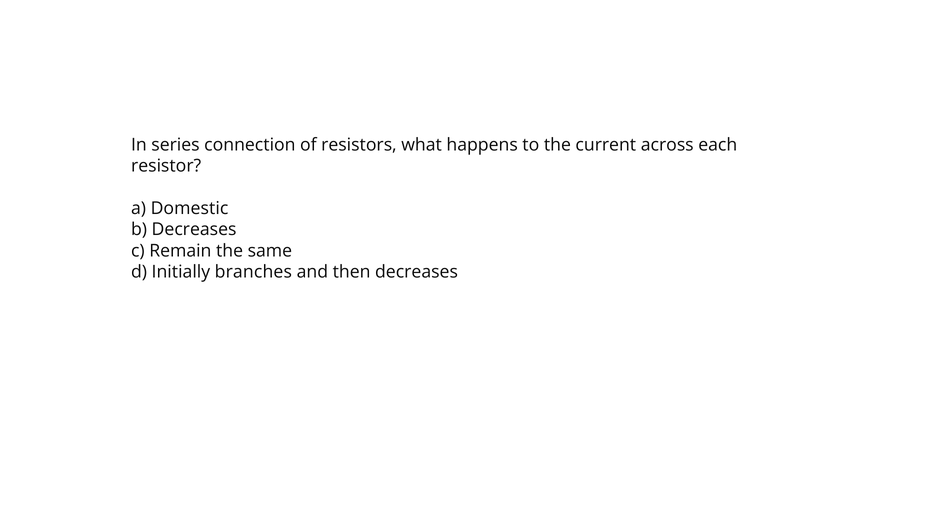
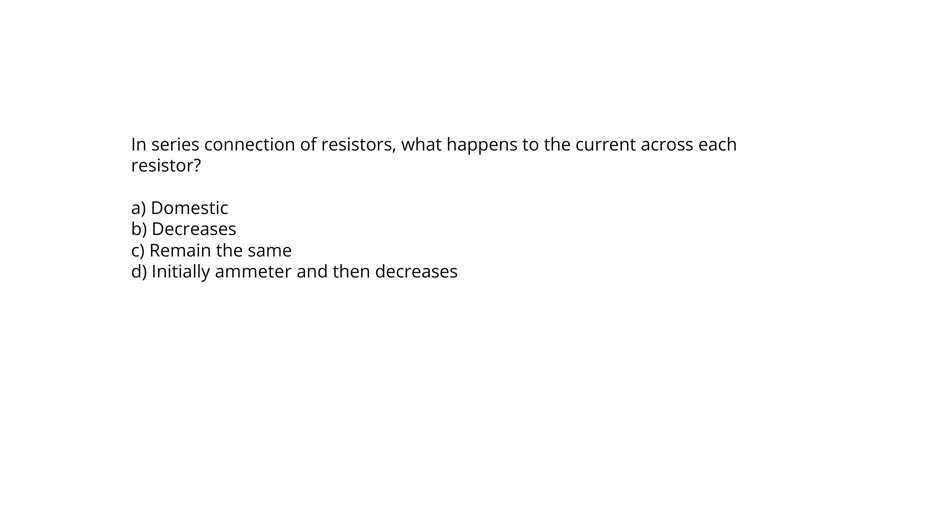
branches: branches -> ammeter (253, 272)
